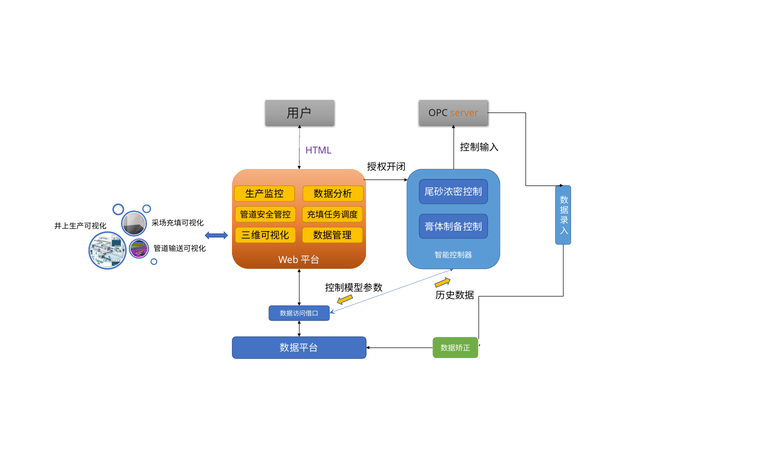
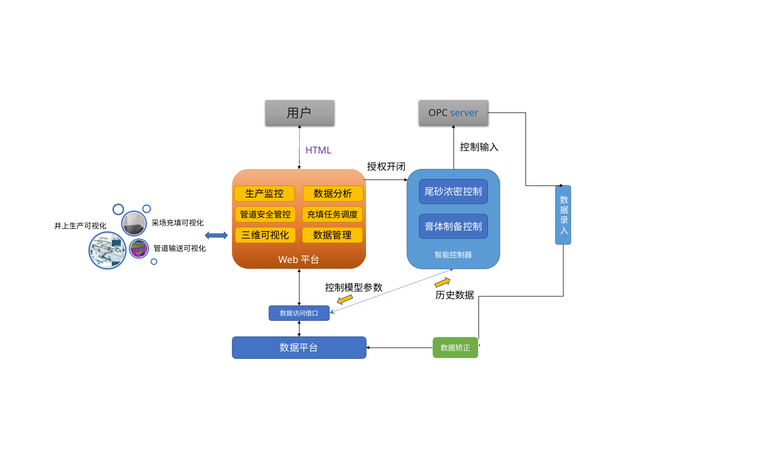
server colour: orange -> blue (464, 113)
